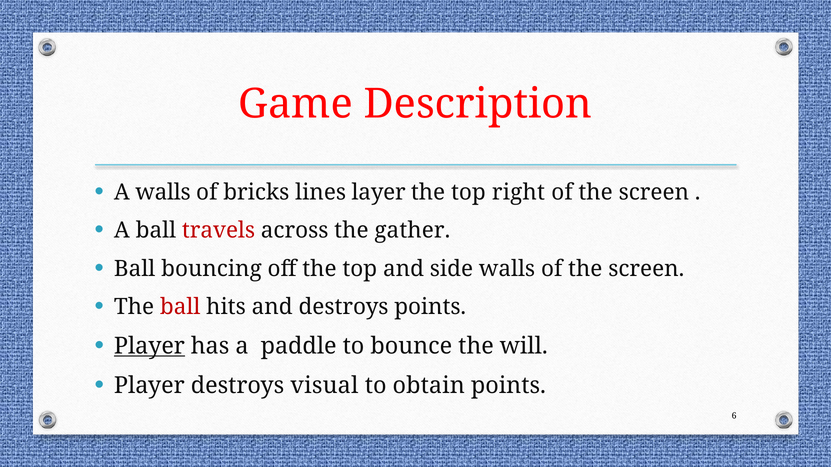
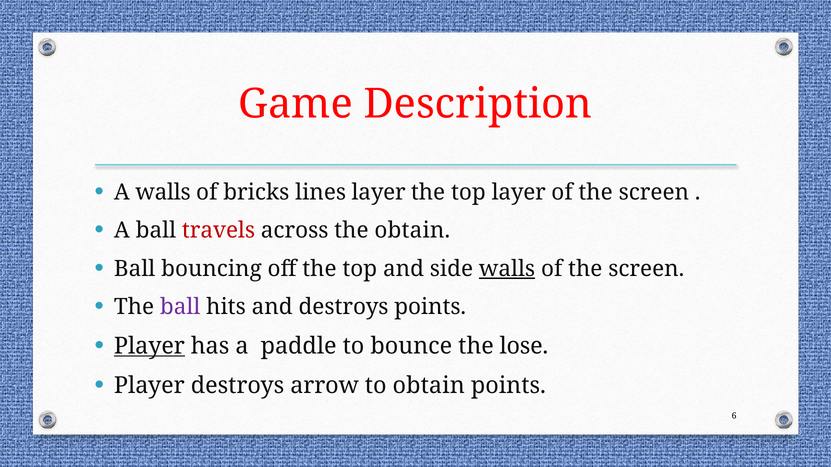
top right: right -> layer (519, 192)
the gather: gather -> obtain (412, 231)
walls underline: none -> present (507, 269)
ball colour: red -> purple (180, 307)
will: will -> lose (524, 346)
visual: visual -> arrow (325, 386)
